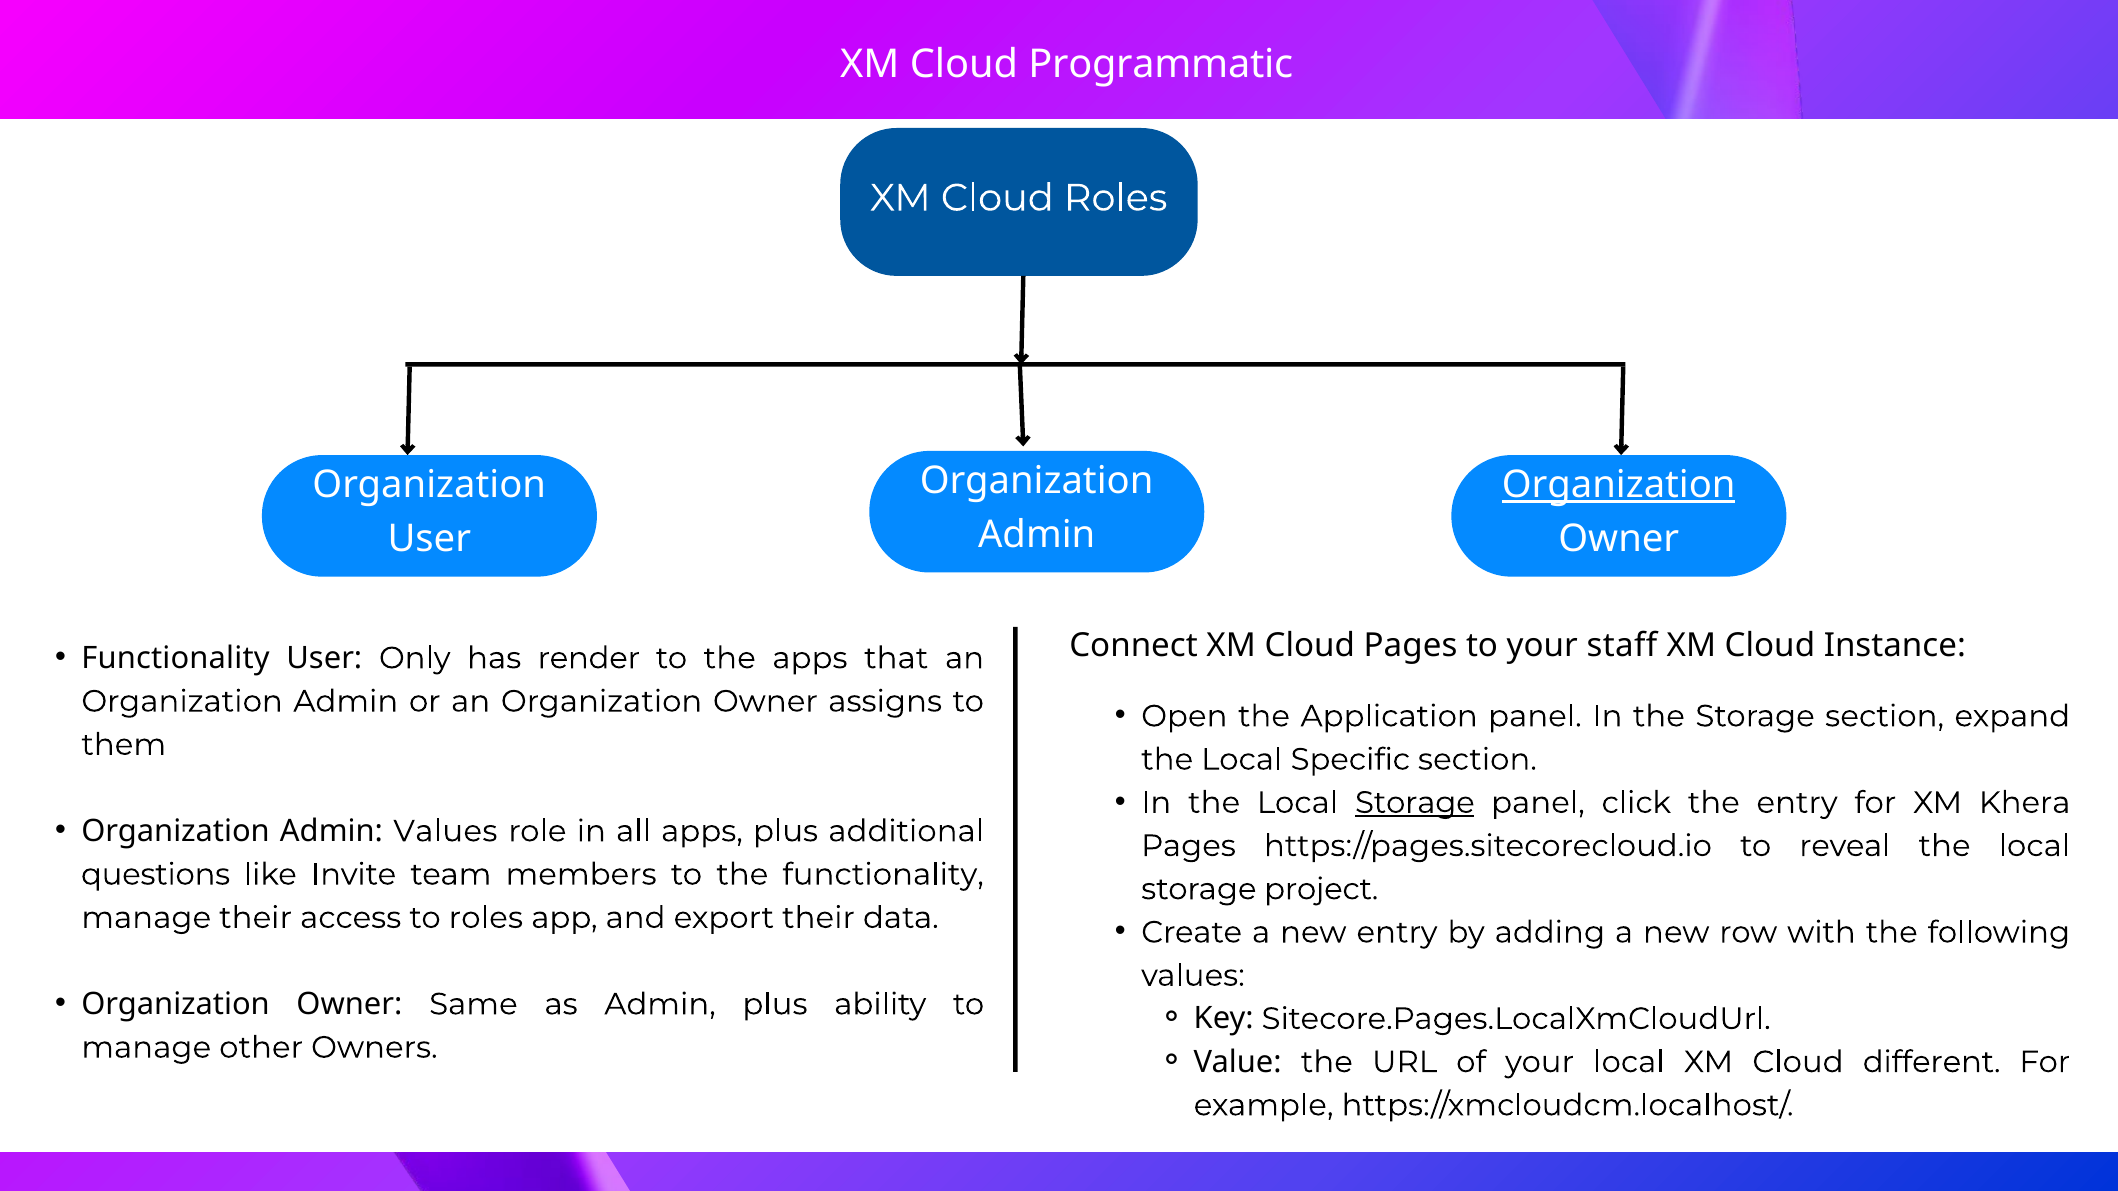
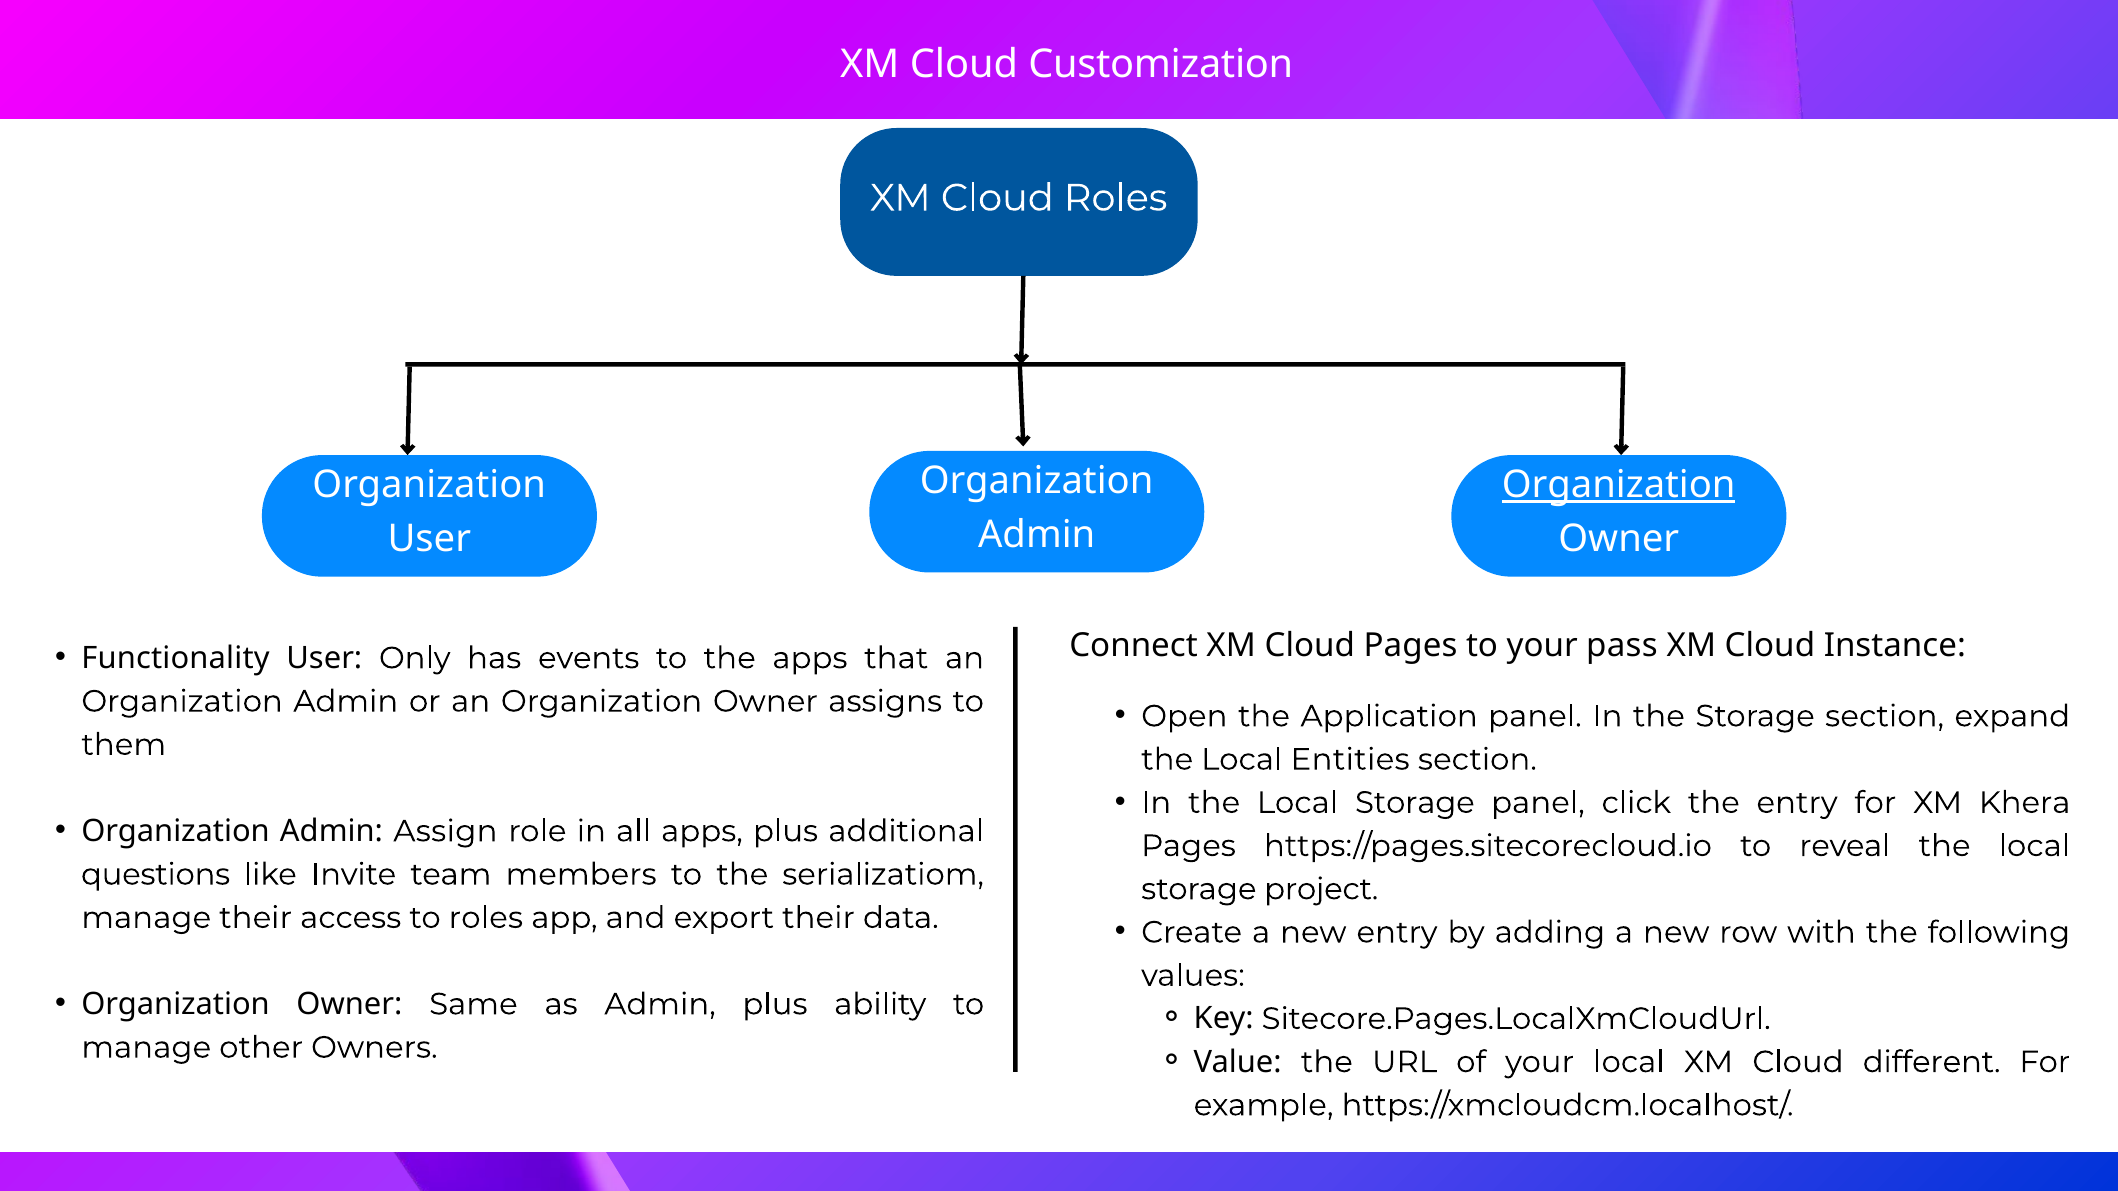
Programmatic: Programmatic -> Customization (1161, 65)
staff: staff -> pass (1622, 646)
render: render -> events (589, 658)
Specific: Specific -> Entities (1350, 760)
Storage underline: present -> none (1415, 803)
Admin Values: Values -> Assign (445, 831)
the functionality: functionality -> serializatiom (883, 875)
